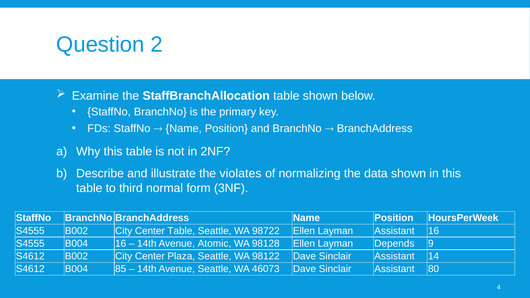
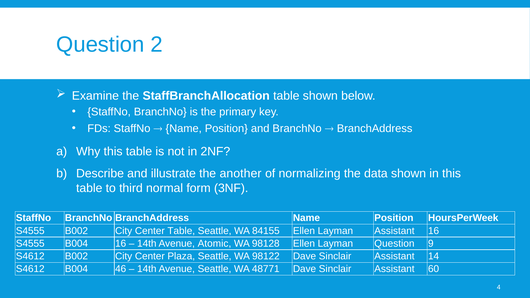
violates: violates -> another (241, 174)
98722: 98722 -> 84155 (266, 231)
Layman Depends: Depends -> Question (394, 244)
85: 85 -> 46 (121, 269)
46073: 46073 -> 48771 (266, 269)
80: 80 -> 60 (434, 269)
